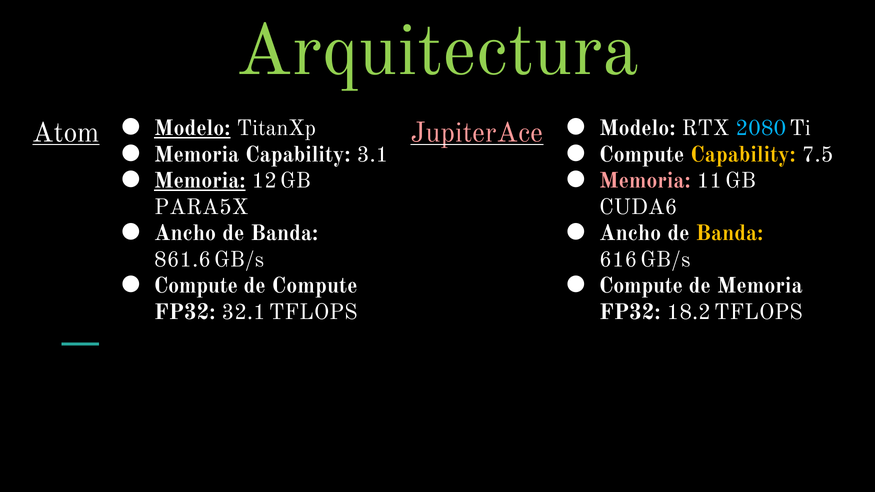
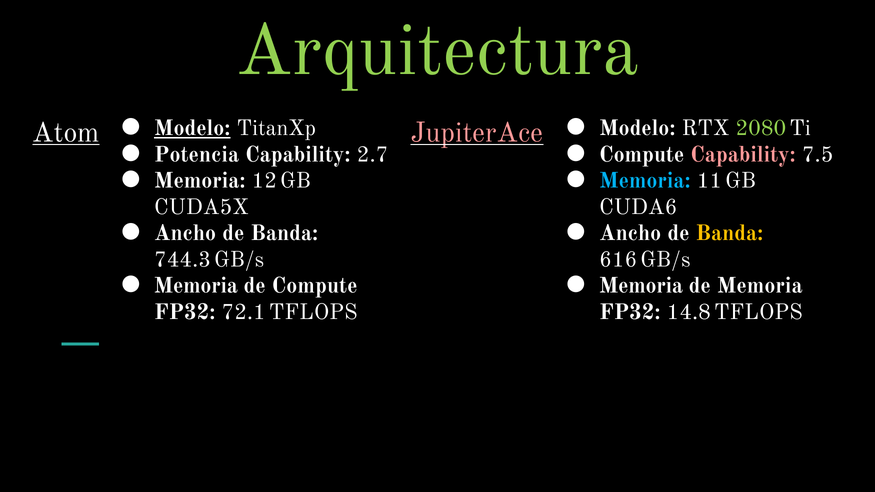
2080 colour: light blue -> light green (761, 128)
Memoria: Memoria -> Potencia (197, 155)
3.1: 3.1 -> 2.7 (373, 155)
Capability colour: yellow -> pink (743, 155)
Memoria underline: present -> none (200, 181)
Memoria colour: pink -> light blue (645, 181)
PARA5X: PARA5X -> CUDA5X (201, 207)
861.6: 861.6 -> 744.3 (183, 260)
Compute: Compute -> Memoria (196, 286)
Compute: Compute -> Memoria (641, 286)
32.1: 32.1 -> 72.1 (244, 312)
18.2: 18.2 -> 14.8 (689, 312)
